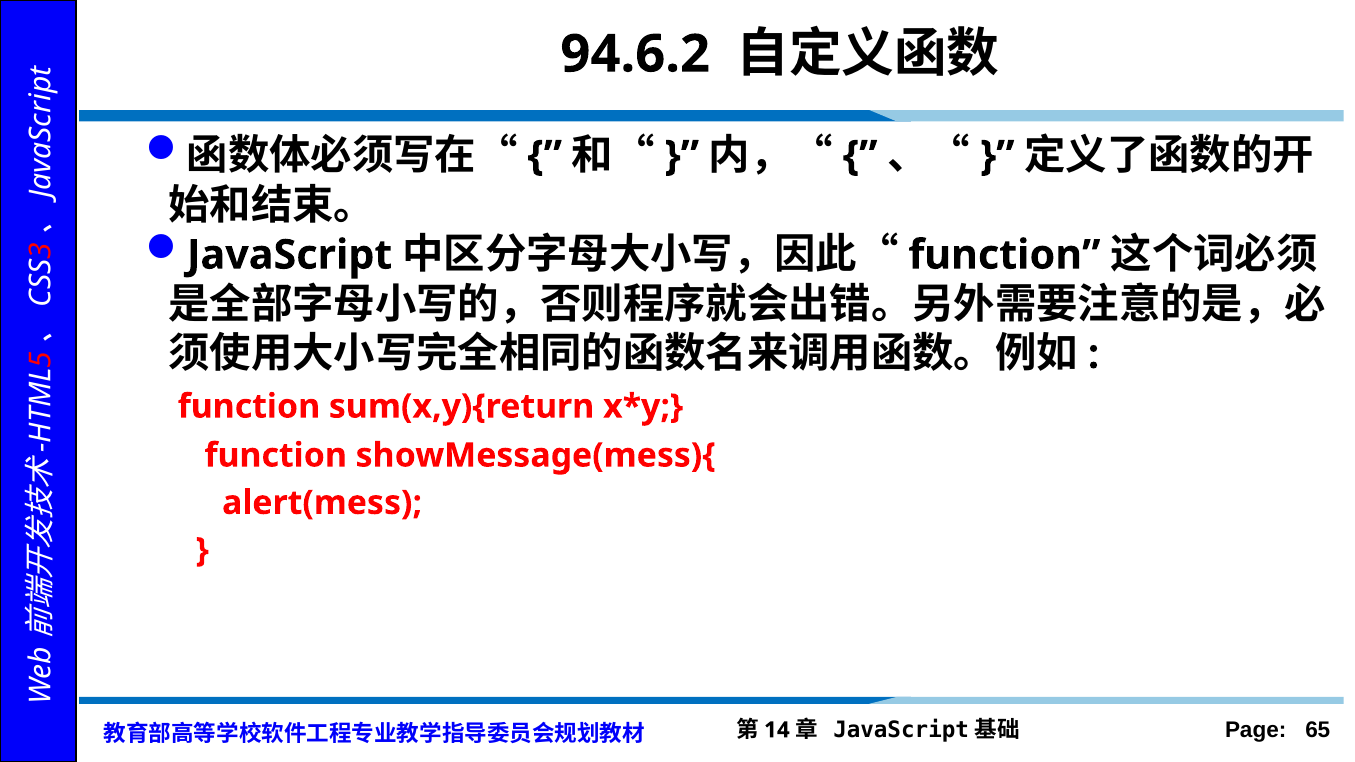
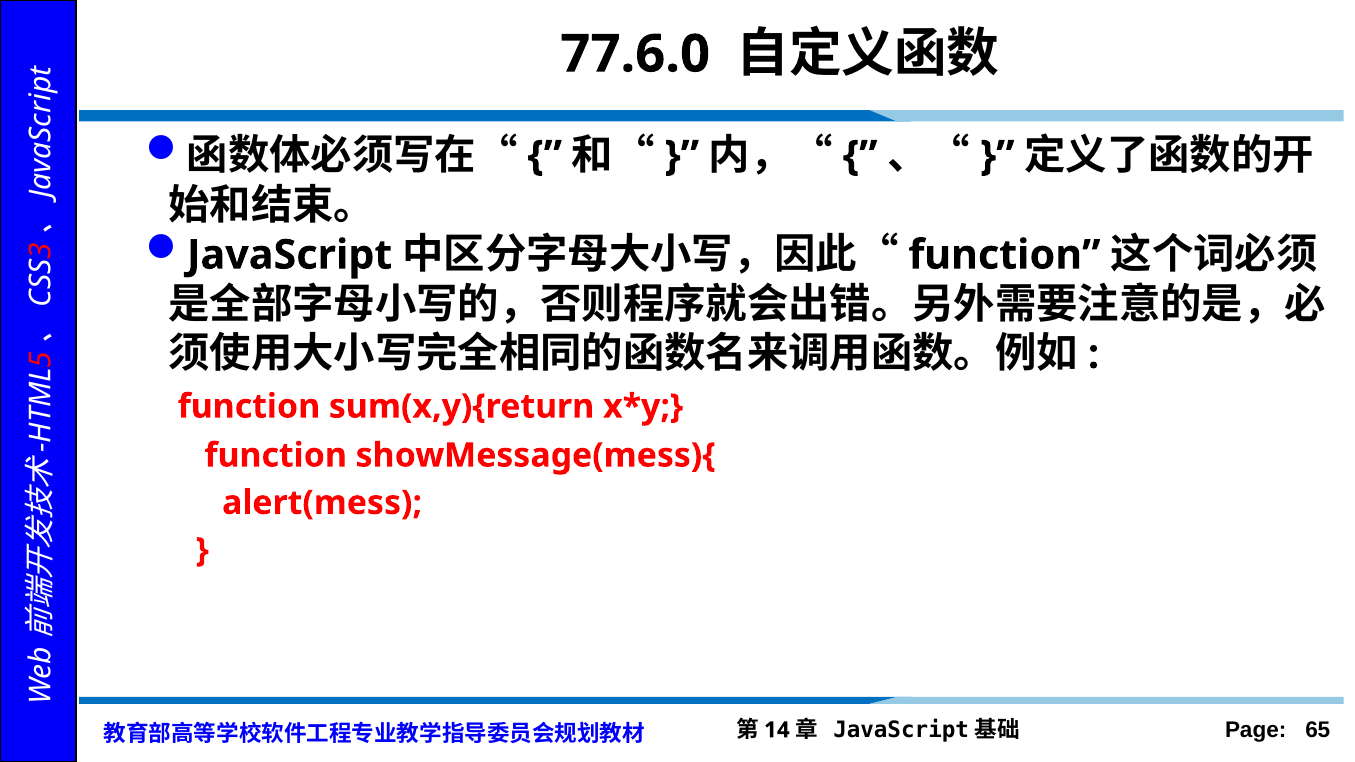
94.6.2: 94.6.2 -> 77.6.0 (635, 54)
